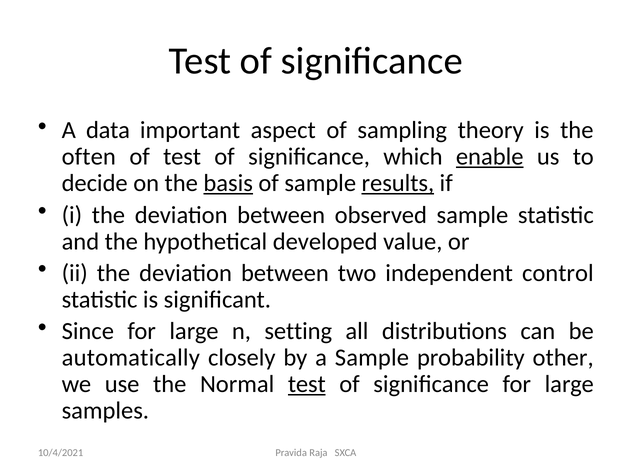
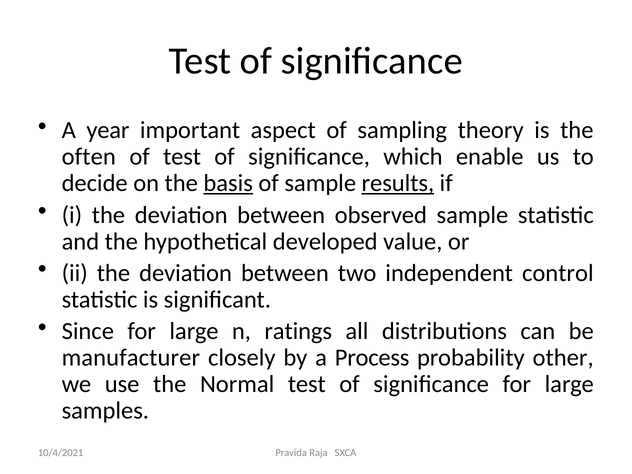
data: data -> year (108, 130)
enable underline: present -> none (490, 157)
setting: setting -> ratings (298, 331)
automatically: automatically -> manufacturer (131, 358)
a Sample: Sample -> Process (372, 358)
test underline: present -> none (307, 384)
